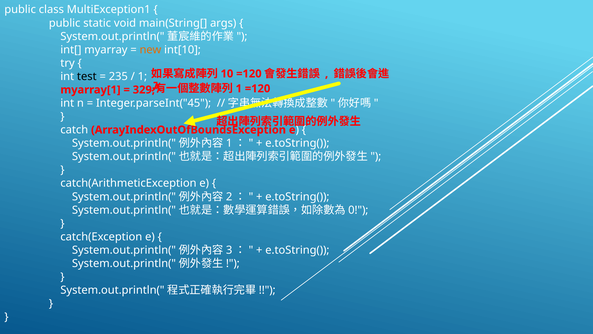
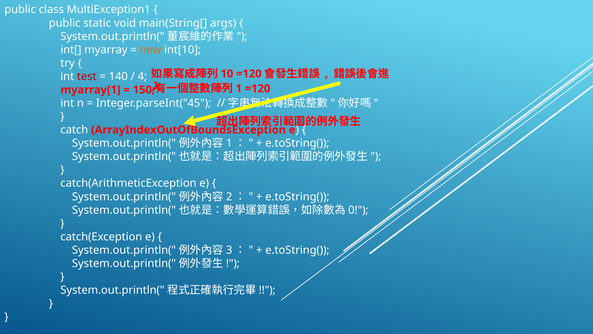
test colour: black -> red (87, 76)
235: 235 -> 140 (118, 76)
1: 1 -> 4 (142, 76)
329: 329 -> 150 (144, 90)
